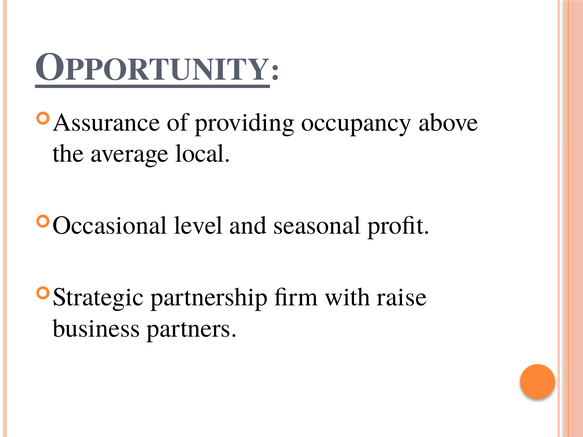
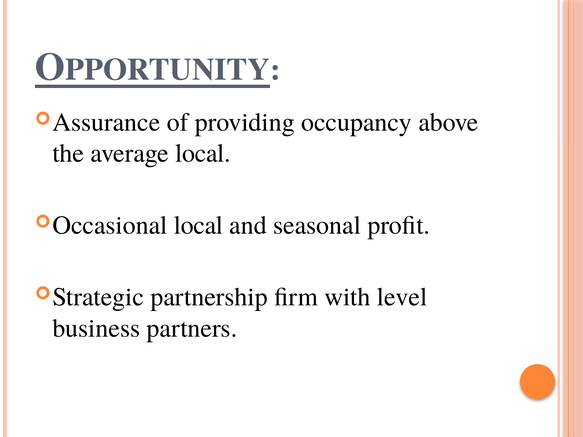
level: level -> local (199, 225)
raise: raise -> level (402, 297)
